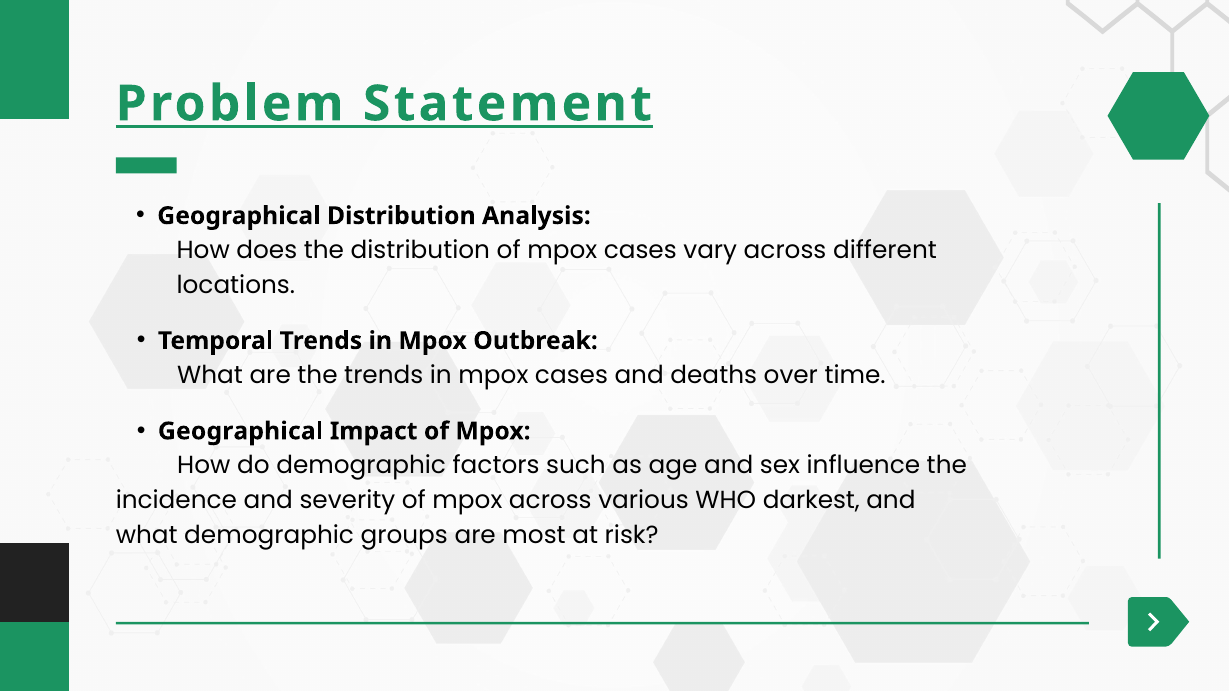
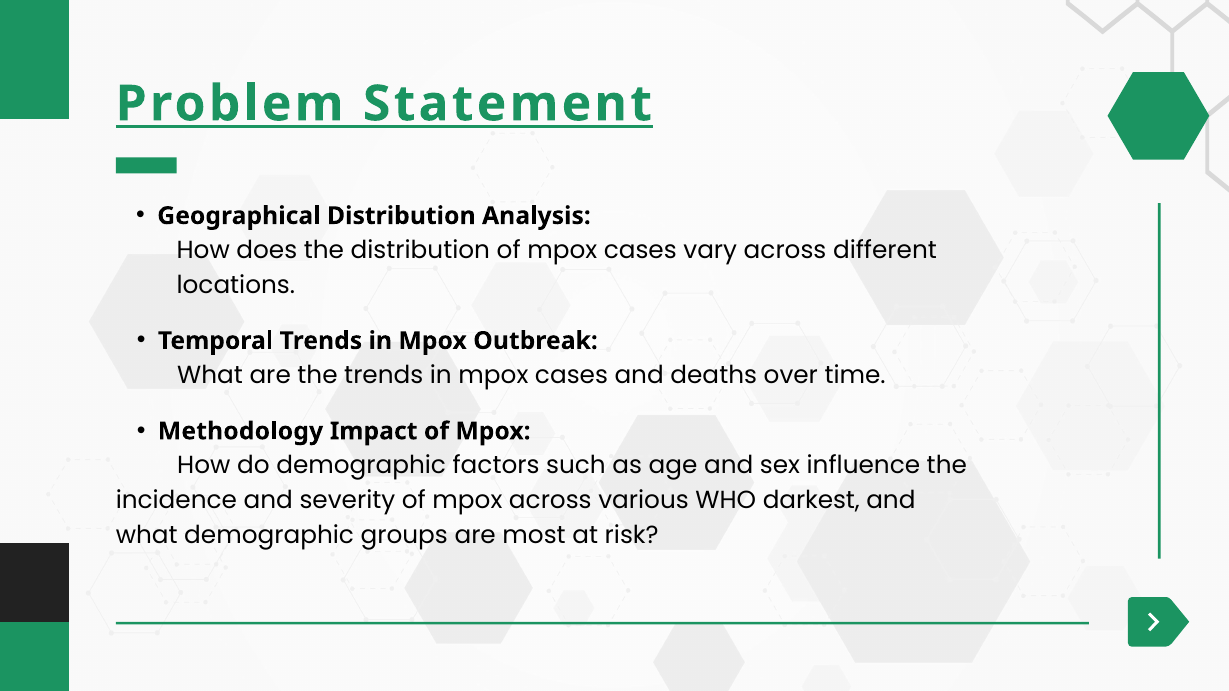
Geographical: Geographical -> Methodology (241, 431)
